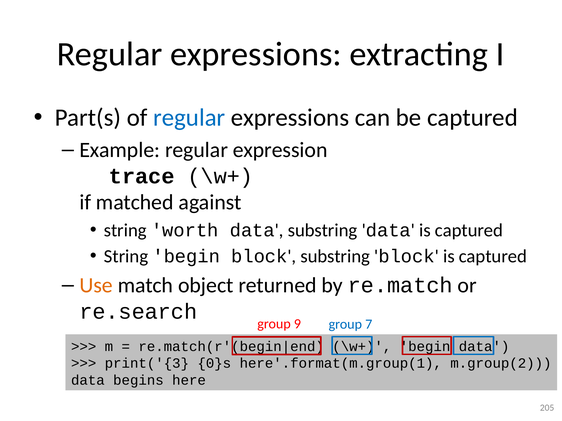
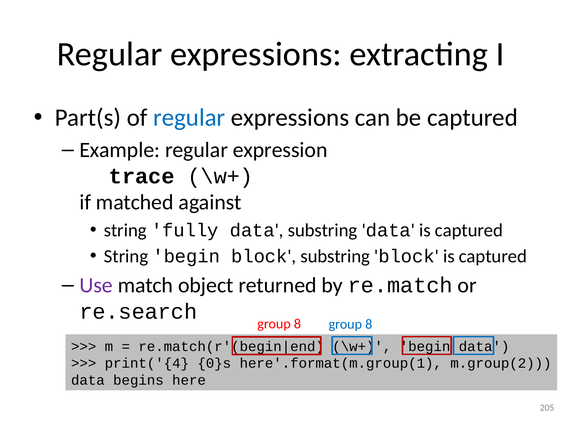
worth: worth -> fully (185, 231)
Use colour: orange -> purple (96, 286)
9: 9 -> 8 (297, 324)
7: 7 -> 8 (369, 325)
print('{3: print('{3 -> print('{4 (147, 364)
